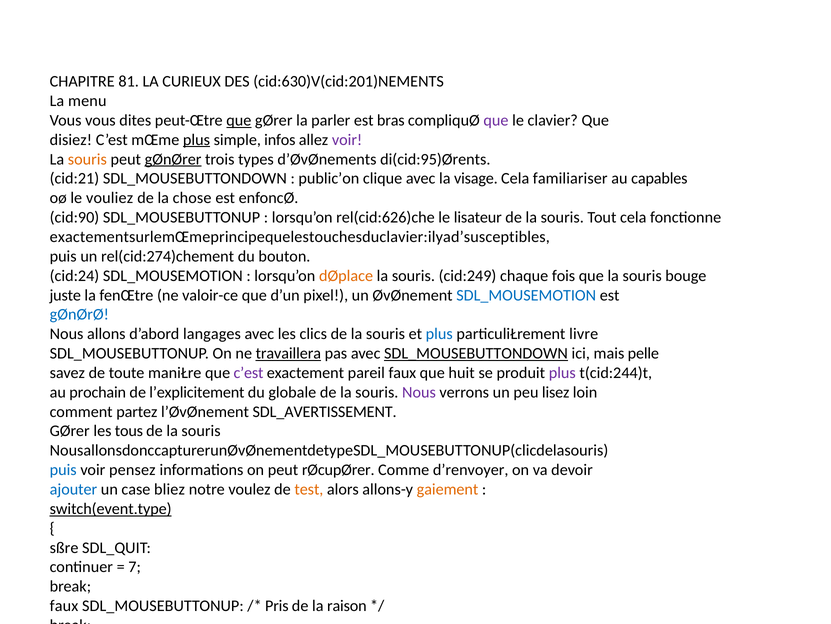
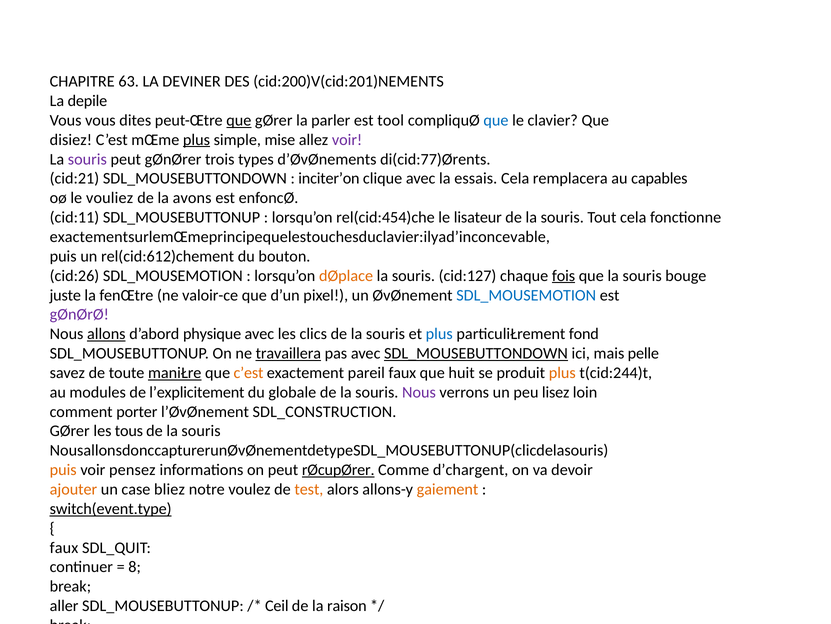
81: 81 -> 63 (129, 81)
CURIEUX: CURIEUX -> DEVINER (192, 81)
cid:630)V(cid:201)NEMENTS: cid:630)V(cid:201)NEMENTS -> cid:200)V(cid:201)NEMENTS (349, 81)
menu: menu -> depile (87, 101)
bras: bras -> tool (391, 120)
que colour: purple -> blue (496, 120)
infos: infos -> mise (280, 140)
souris colour: orange -> purple (87, 159)
gØnØrer underline: present -> none (173, 159)
di(cid:95)Ørents: di(cid:95)Ørents -> di(cid:77)Ørents (435, 159)
public’on: public’on -> inciter’on (329, 178)
visage: visage -> essais (476, 178)
familiariser: familiariser -> remplacera (570, 178)
chose: chose -> avons (192, 198)
cid:90: cid:90 -> cid:11 (74, 217)
rel(cid:626)che: rel(cid:626)che -> rel(cid:454)che (385, 217)
exactementsurlemŒmeprincipequelestouchesduclavier:ilyad’susceptibles: exactementsurlemŒmeprincipequelestouchesduclavier:ilyad’susceptibles -> exactementsurlemŒmeprincipequelestouchesduclavier:ilyad’inconcevable (300, 237)
rel(cid:274)chement: rel(cid:274)chement -> rel(cid:612)chement (168, 256)
cid:24: cid:24 -> cid:26 (74, 275)
cid:249: cid:249 -> cid:127 (467, 275)
fois underline: none -> present (564, 275)
gØnØrØ colour: blue -> purple (79, 314)
allons underline: none -> present (106, 334)
langages: langages -> physique (212, 334)
livre: livre -> fond (584, 334)
maniŁre underline: none -> present (175, 372)
c’est colour: purple -> orange (249, 372)
plus colour: purple -> orange (562, 372)
prochain: prochain -> modules (98, 392)
partez: partez -> porter (137, 411)
SDL_AVERTISSEMENT: SDL_AVERTISSEMENT -> SDL_CONSTRUCTION (324, 411)
puis colour: blue -> orange (63, 469)
rØcupØrer underline: none -> present (338, 469)
d’renvoyer: d’renvoyer -> d’chargent (471, 469)
ajouter colour: blue -> orange (73, 489)
sßre: sßre -> faux (64, 547)
7: 7 -> 8 (135, 566)
faux: faux -> aller (64, 605)
Pris: Pris -> Ceil (277, 605)
